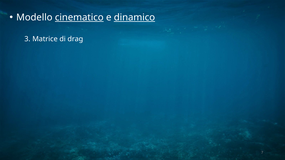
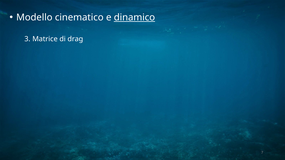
cinematico underline: present -> none (79, 17)
